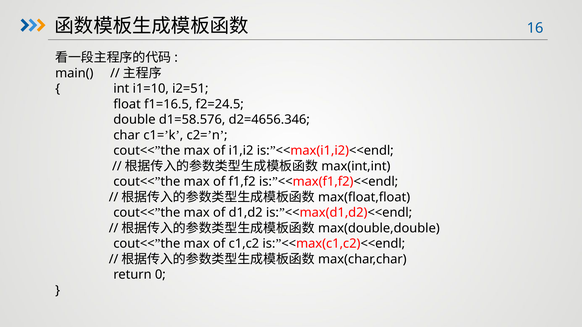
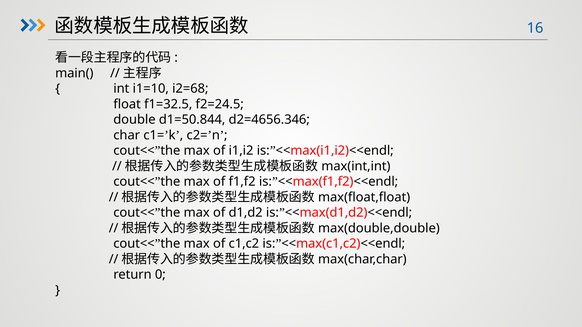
i2=51: i2=51 -> i2=68 (190, 89)
f1=16.5: f1=16.5 -> f1=32.5 (168, 104)
d1=58.576: d1=58.576 -> d1=50.844 (192, 120)
